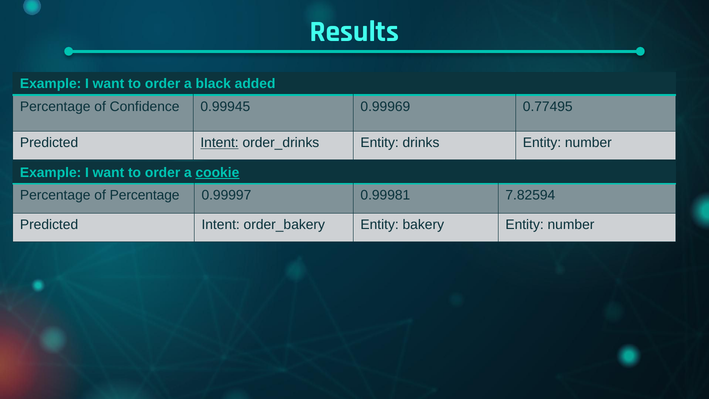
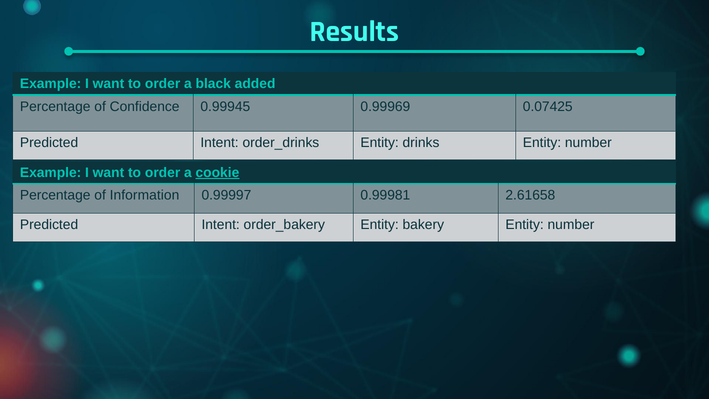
0.77495: 0.77495 -> 0.07425 (548, 106)
Intent underline: present -> none (220, 143)
of Percentage: Percentage -> Information (145, 195)
7.82594: 7.82594 -> 2.61658 (530, 195)
